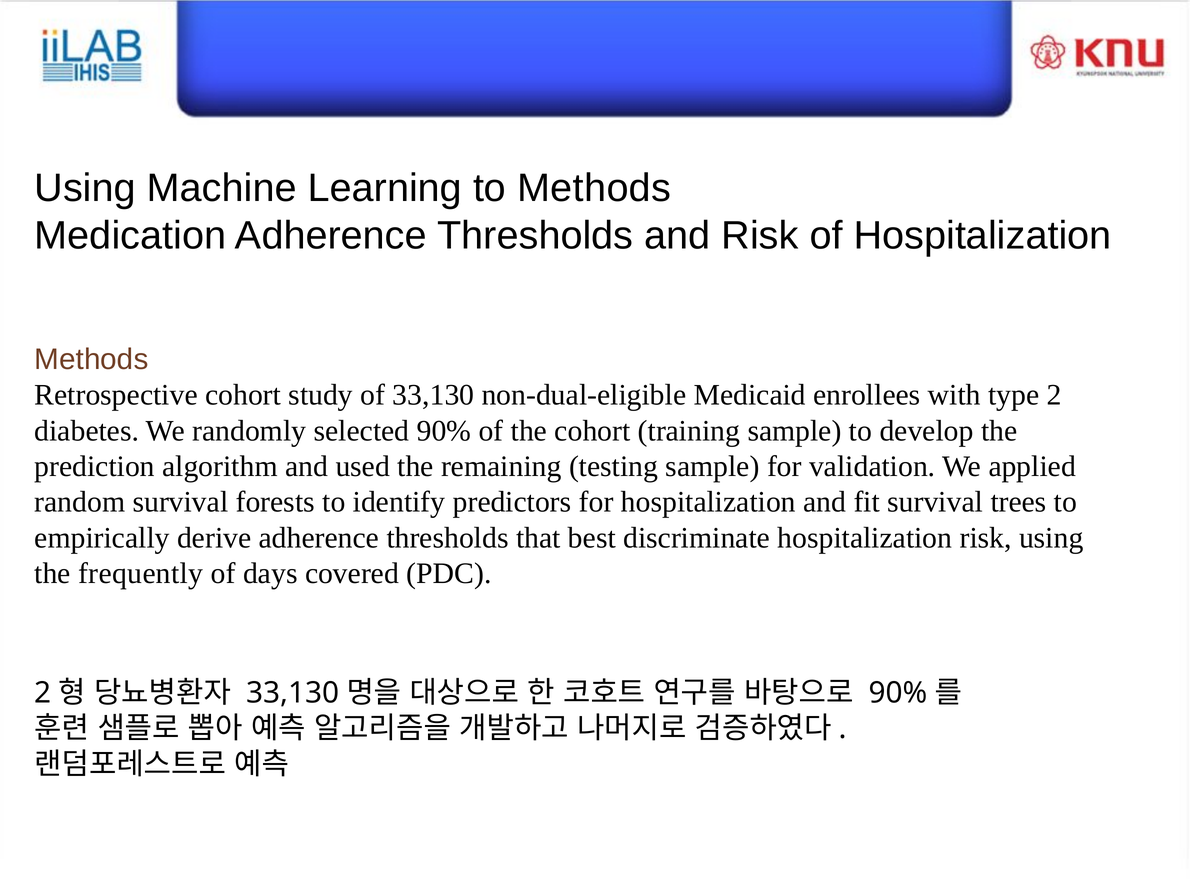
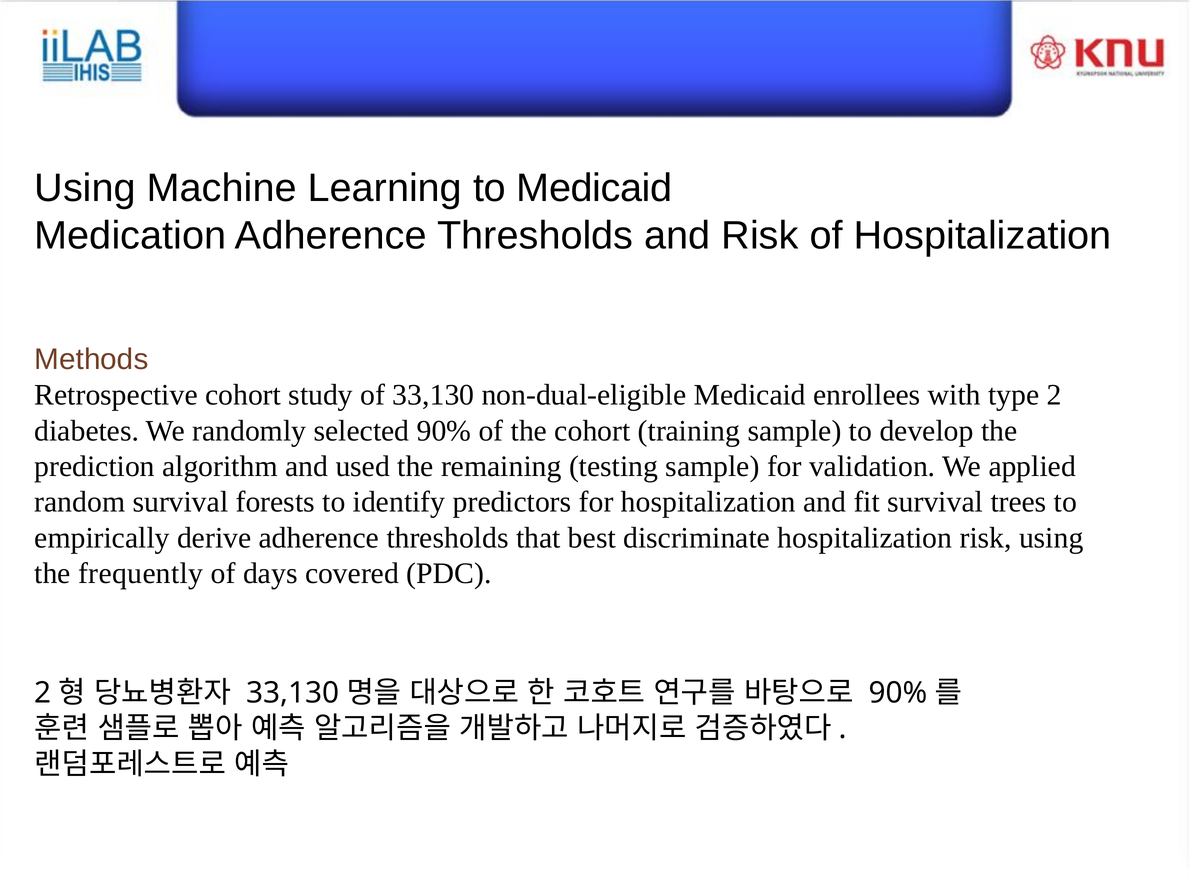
to Methods: Methods -> Medicaid (594, 188)
